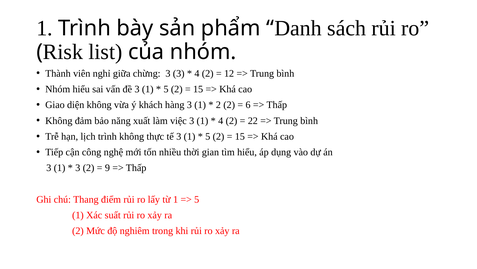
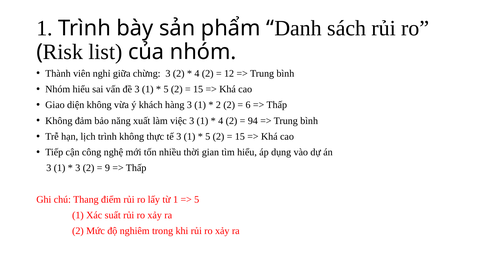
chừng 3 3: 3 -> 2 (179, 73)
22: 22 -> 94 (253, 120)
